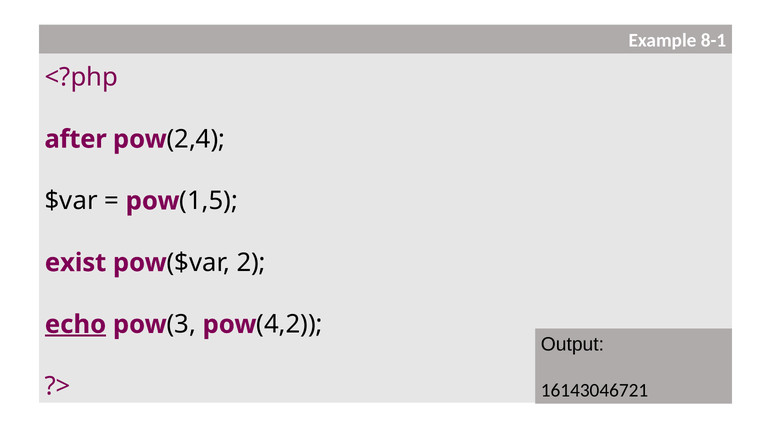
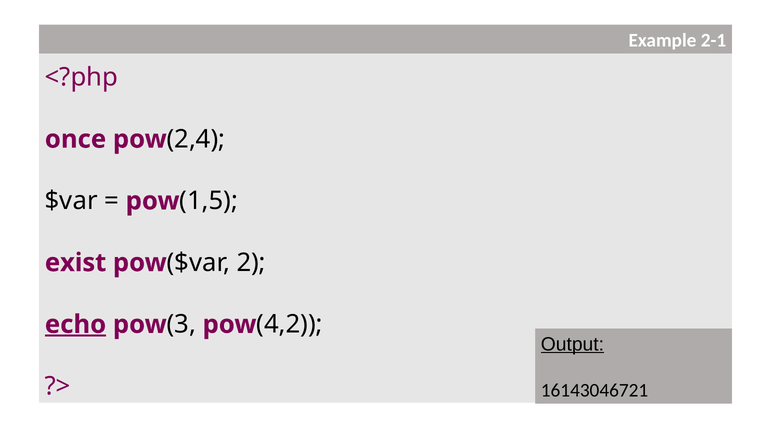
8-1: 8-1 -> 2-1 (713, 40)
after: after -> once (75, 139)
Output underline: none -> present (572, 344)
